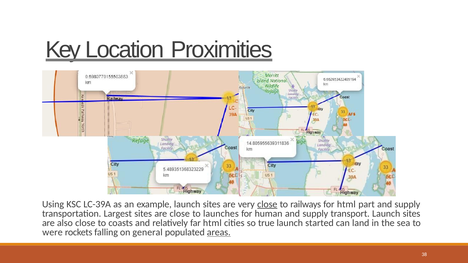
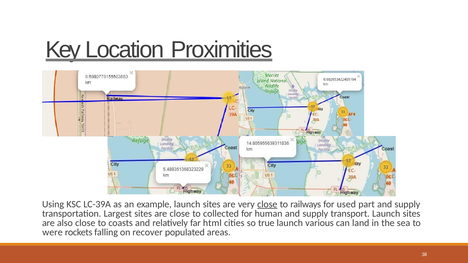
for html: html -> used (346, 204)
launches: launches -> collected (221, 214)
started: started -> various (320, 223)
general: general -> recover (148, 233)
areas underline: present -> none (219, 233)
